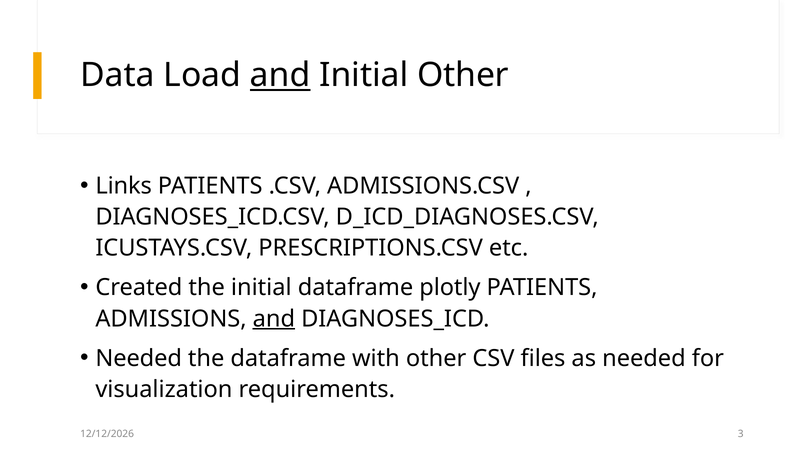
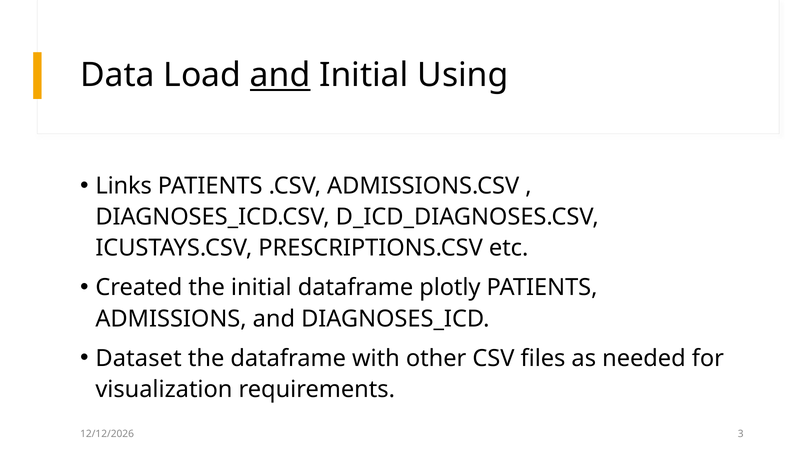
Initial Other: Other -> Using (463, 75)
and underline: present -> none (274, 319)
Needed: Needed -> Dataset (139, 359)
